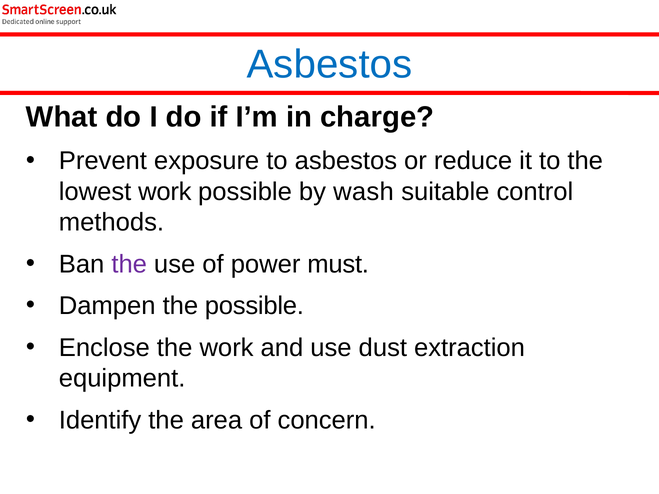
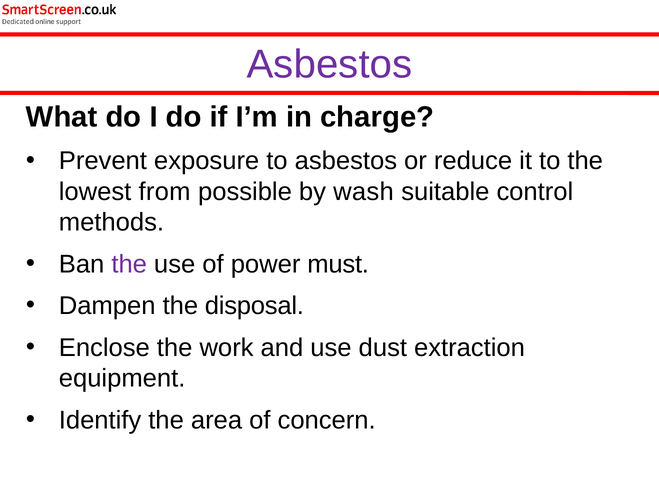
Asbestos colour: blue -> purple (329, 65)
lowest work: work -> from (165, 192)
the possible: possible -> disposal (254, 306)
